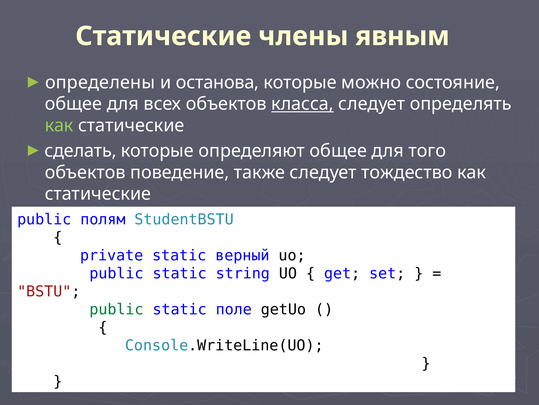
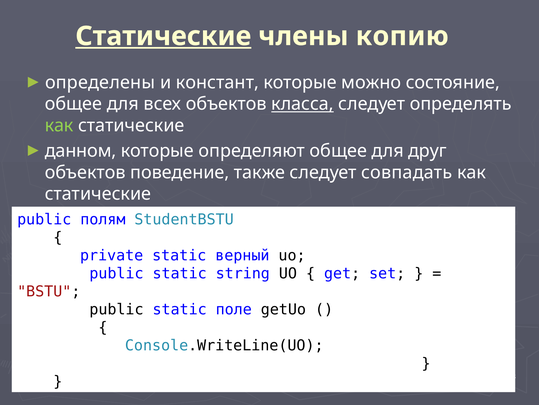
Статические underline: none -> present (163, 36)
явным: явным -> копию (402, 36)
останова: останова -> констант (217, 82)
сделать: сделать -> данном (81, 151)
того: того -> друг (427, 151)
тождество: тождество -> совпадать (407, 172)
public colour: green -> black (116, 309)
